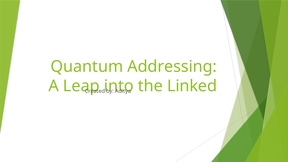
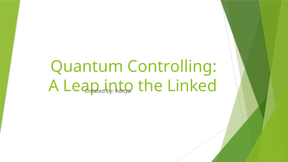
Addressing: Addressing -> Controlling (172, 67)
